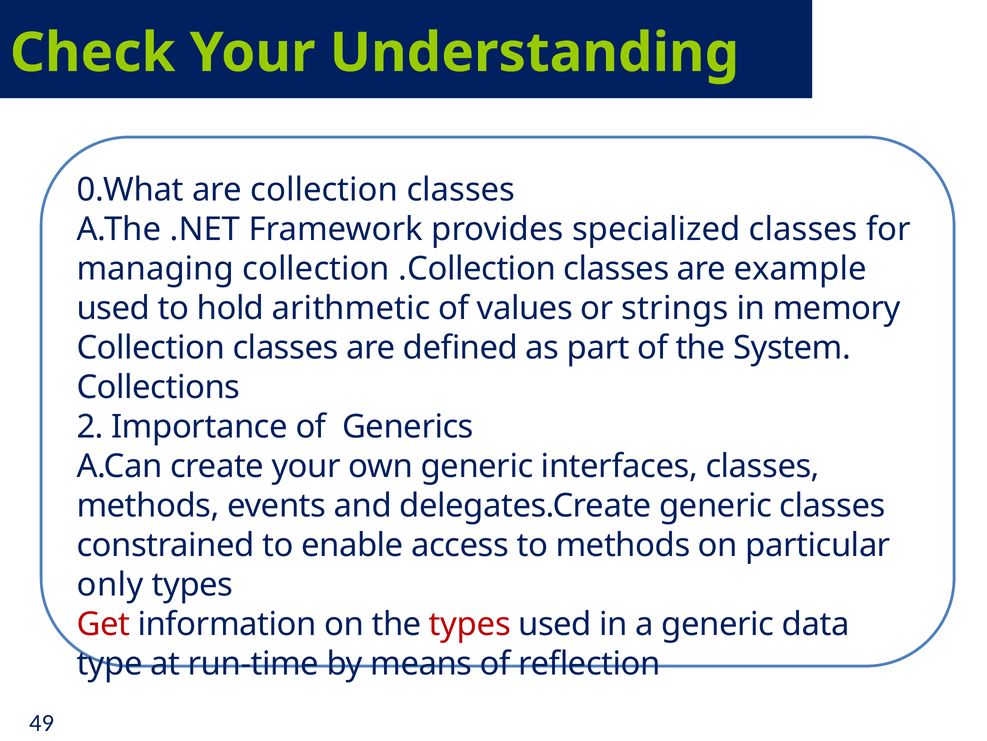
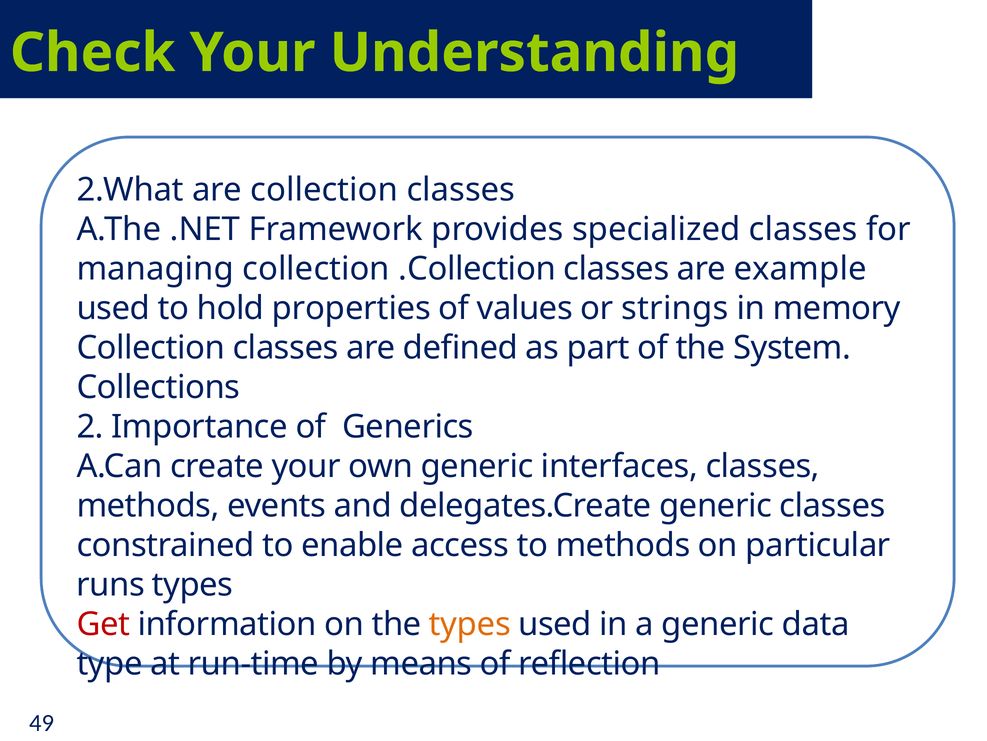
0.What: 0.What -> 2.What (130, 190)
arithmetic: arithmetic -> properties (351, 308)
only: only -> runs (111, 584)
types colour: red -> orange (470, 624)
